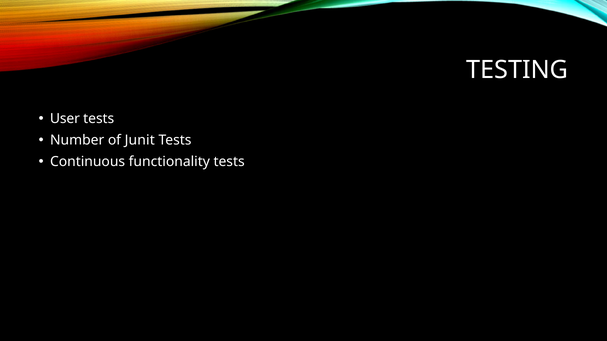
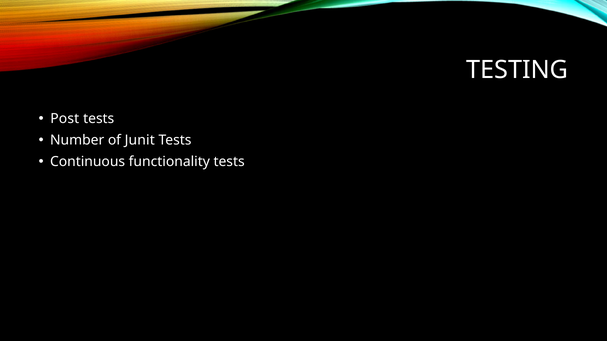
User: User -> Post (65, 119)
